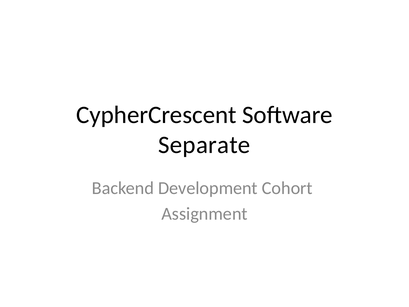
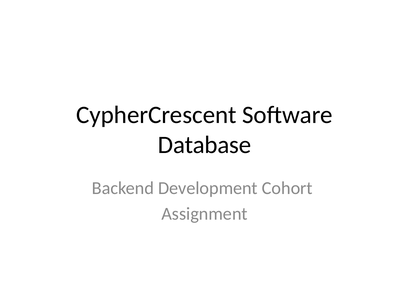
Separate: Separate -> Database (205, 145)
